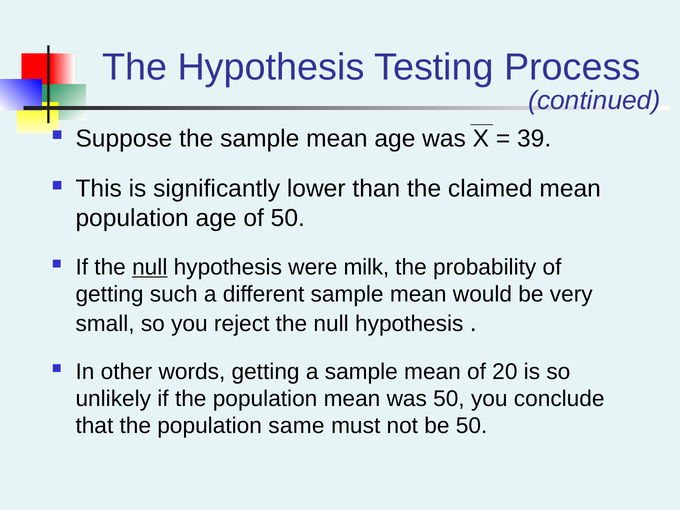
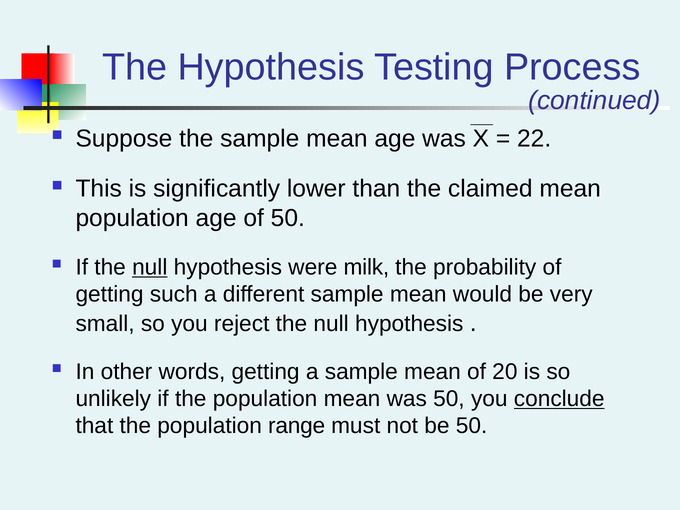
39: 39 -> 22 (534, 139)
conclude underline: none -> present (559, 399)
same: same -> range (297, 426)
